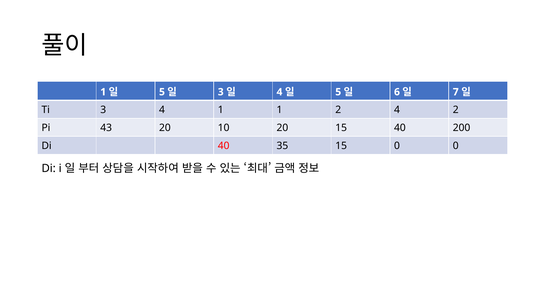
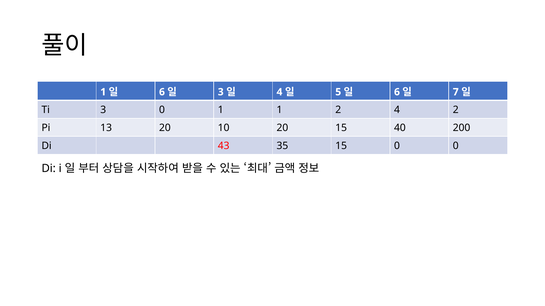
5: 5 -> 6 (162, 92)
3 4: 4 -> 0 (162, 110)
43: 43 -> 13 (106, 128)
Di 40: 40 -> 43 (224, 146)
